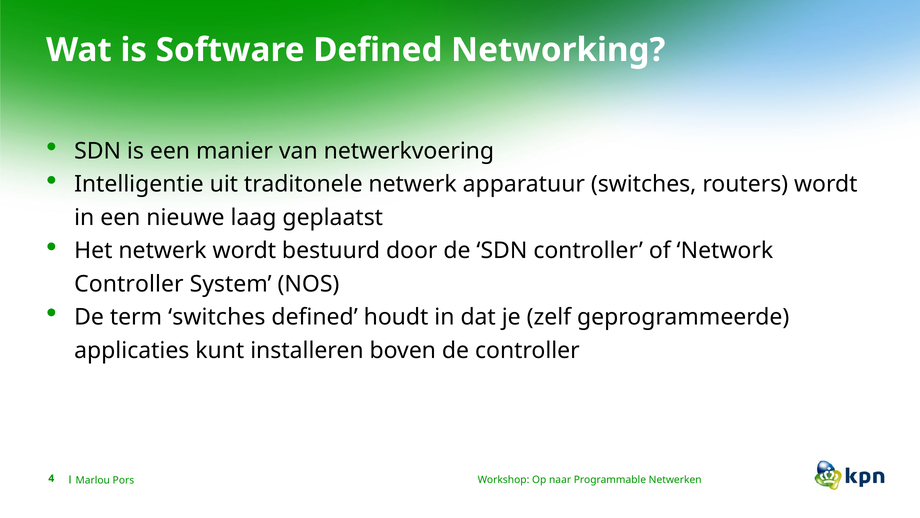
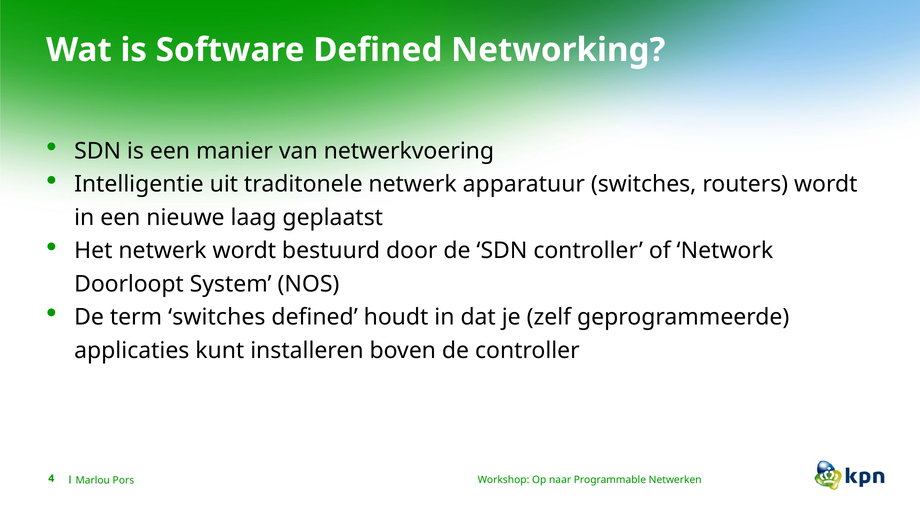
Controller: Controller -> Doorloopt (129, 284)
